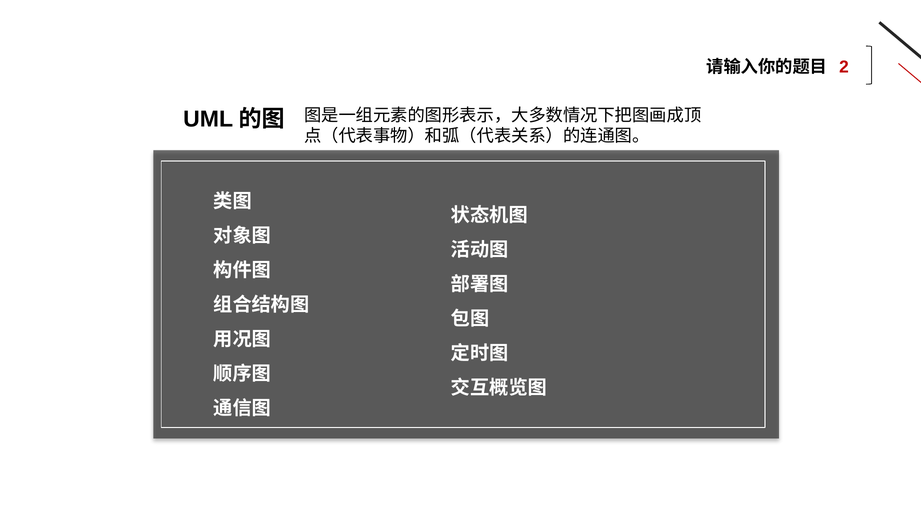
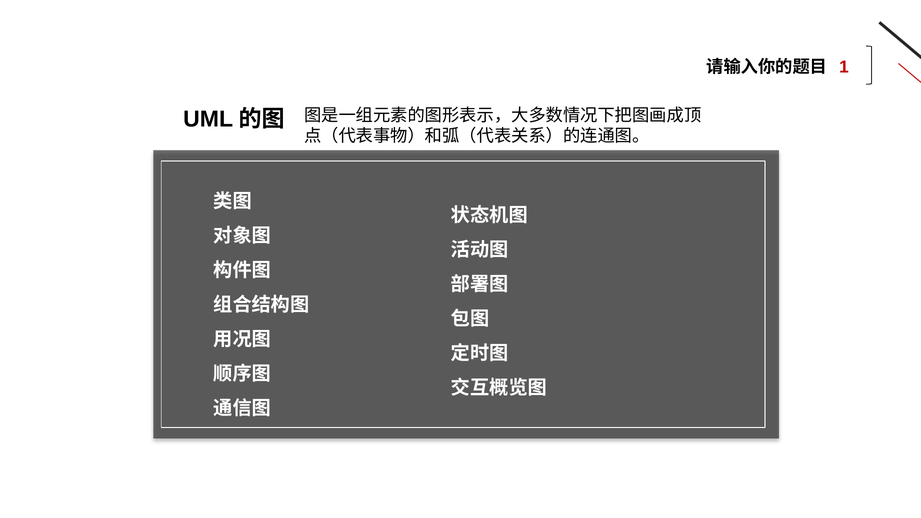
2: 2 -> 1 (844, 67)
